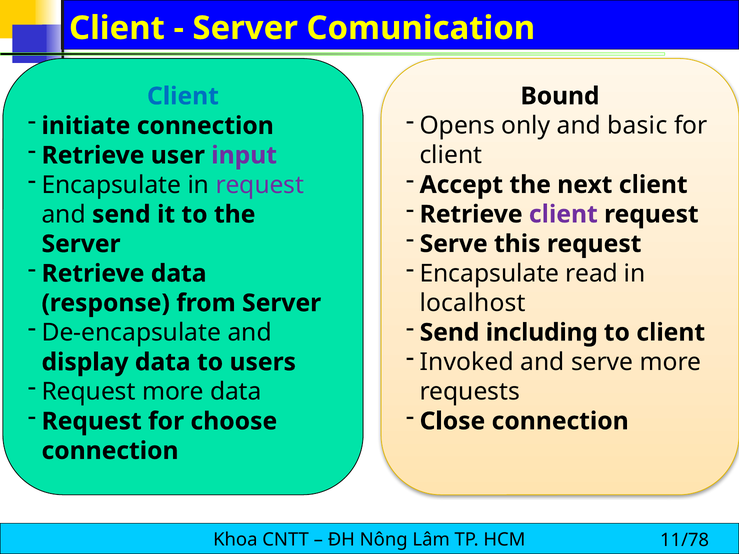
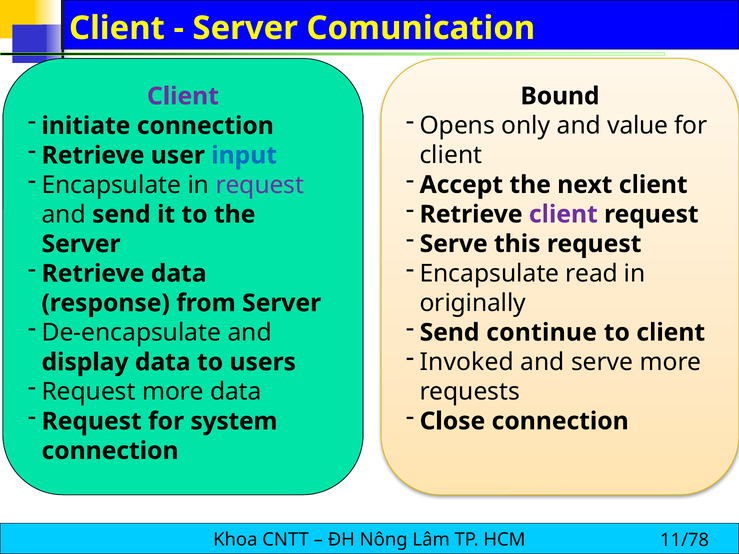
Client colour: blue -> purple (183, 96)
basic: basic -> value (638, 126)
input colour: purple -> blue (244, 155)
localhost: localhost -> originally (473, 303)
including: including -> continue (542, 333)
choose: choose -> system (234, 421)
